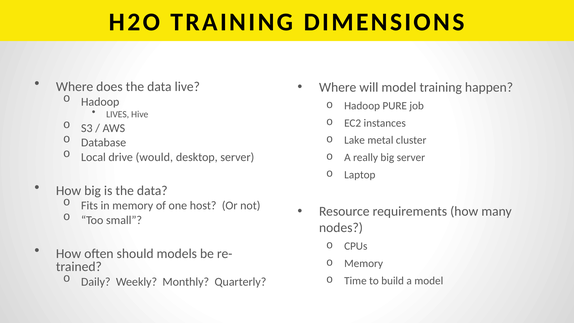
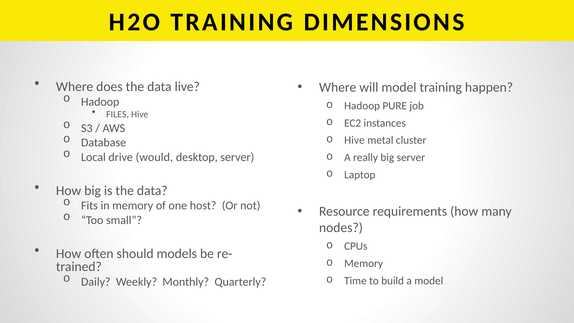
LIVES: LIVES -> FILES (118, 114)
Lake: Lake -> Hive (354, 140)
